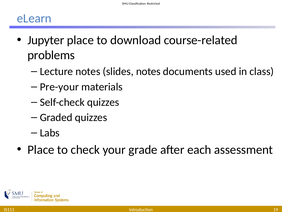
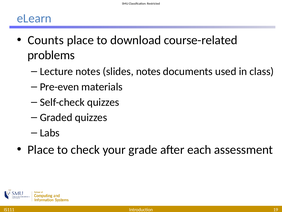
Jupyter: Jupyter -> Counts (46, 40)
Pre-your: Pre-your -> Pre-even (59, 87)
